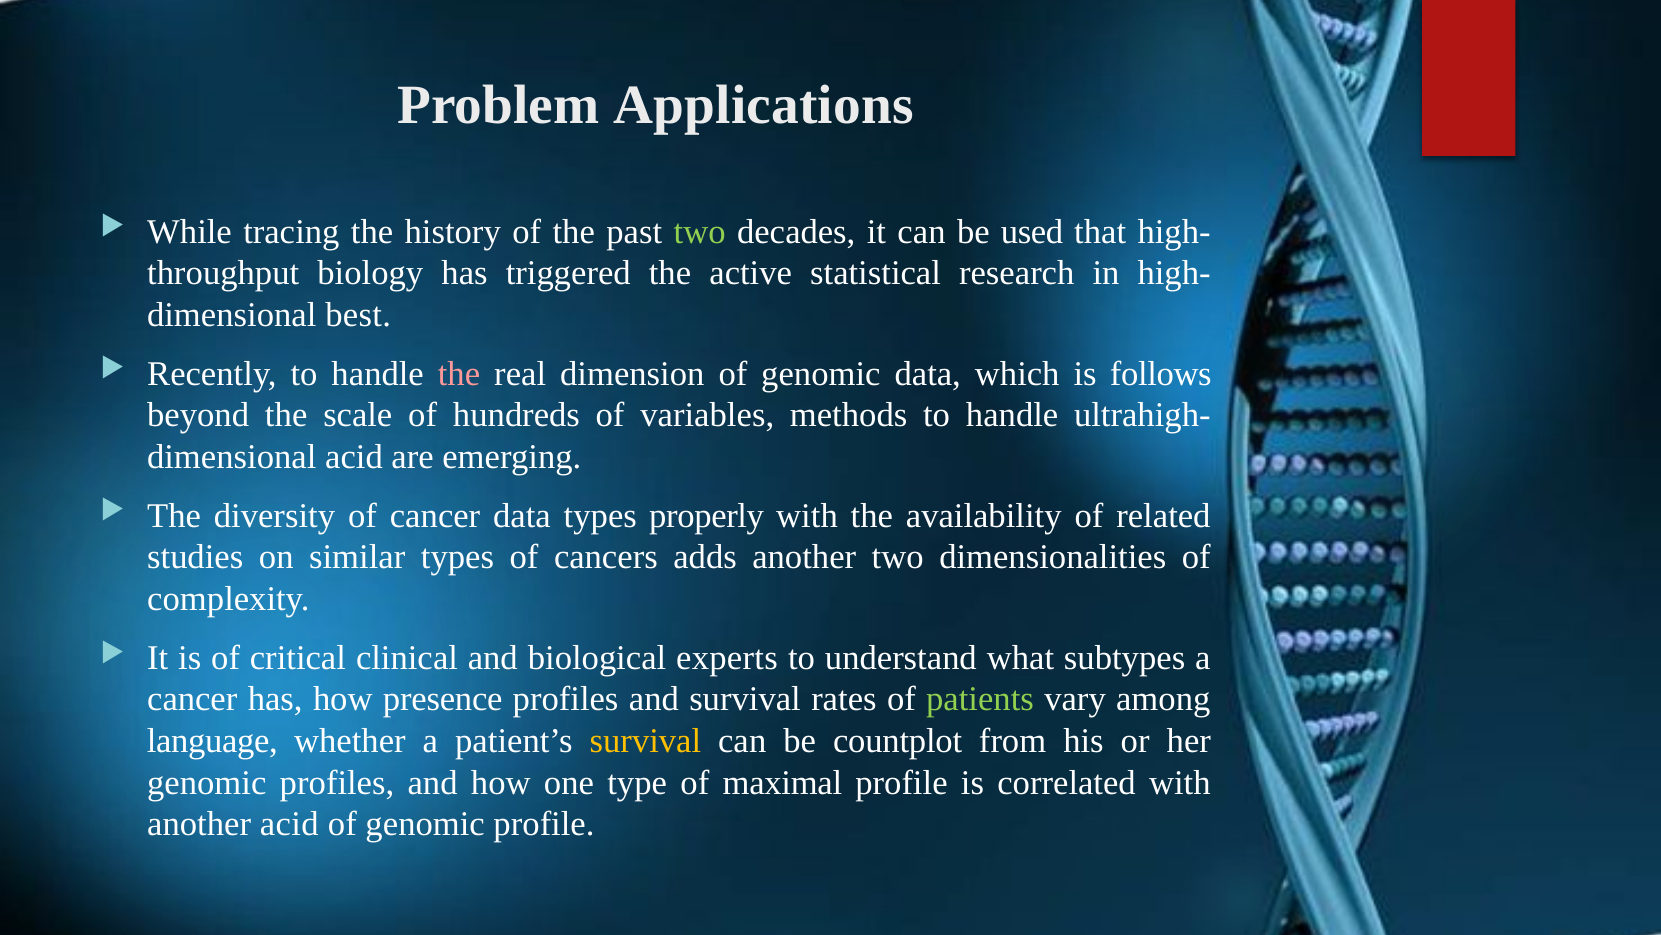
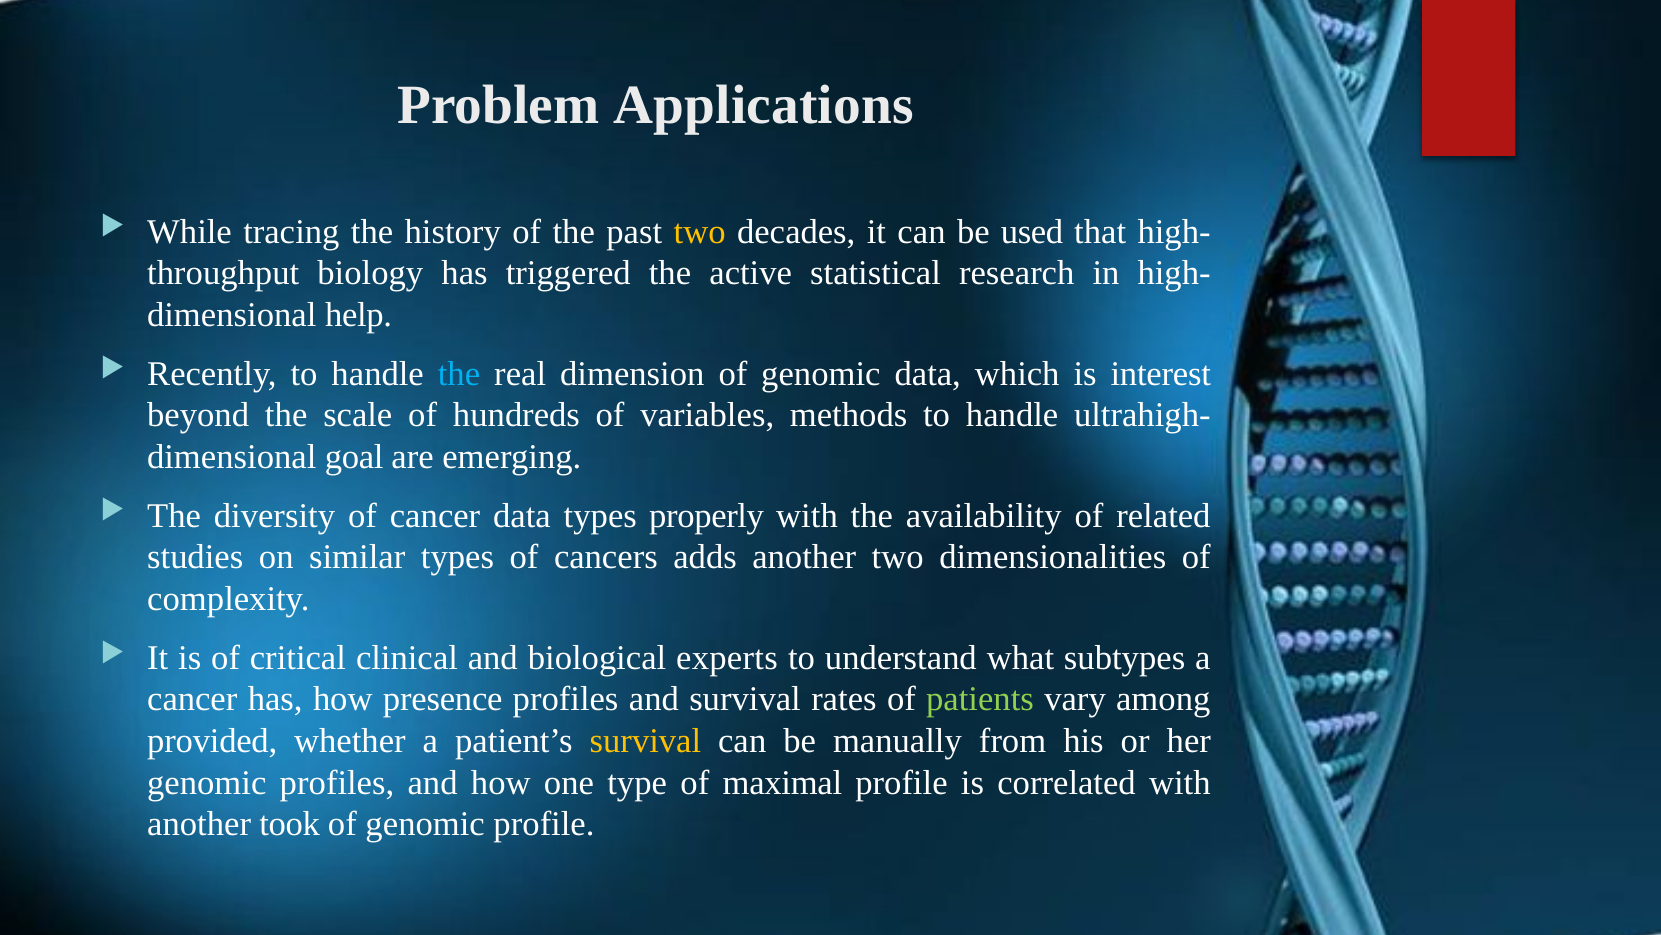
two colour: light green -> yellow (700, 232)
best: best -> help (359, 315)
the colour: pink -> light blue (459, 374)
follows: follows -> interest (1161, 374)
acid: acid -> goal (354, 457)
language: language -> provided (212, 741)
countplot: countplot -> manually (897, 741)
another acid: acid -> took (290, 824)
